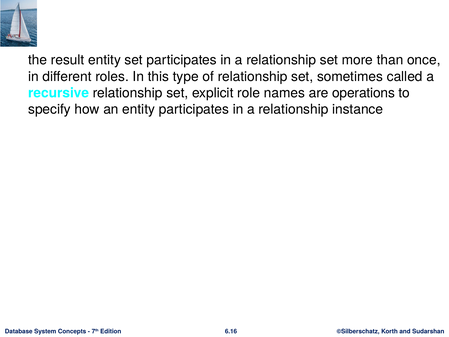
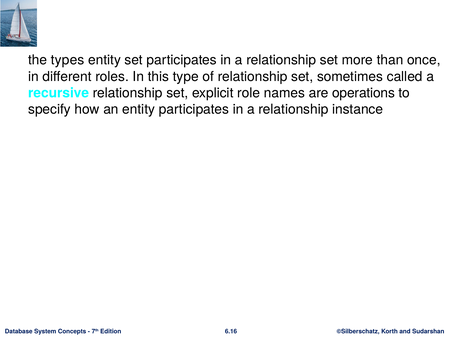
result: result -> types (68, 60)
